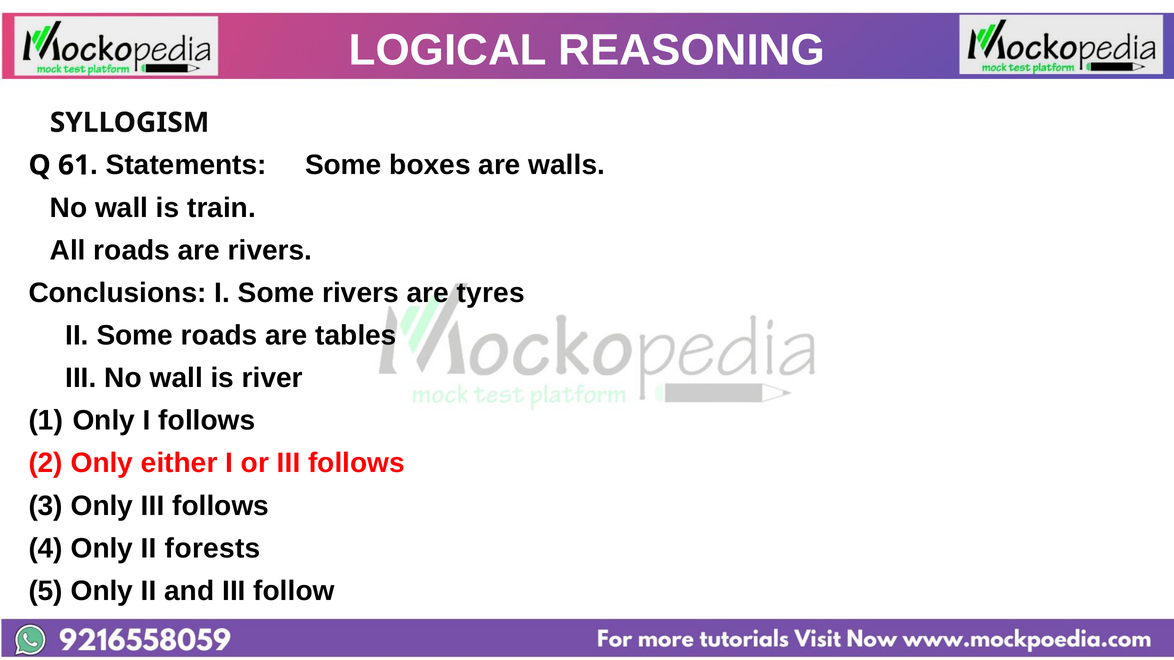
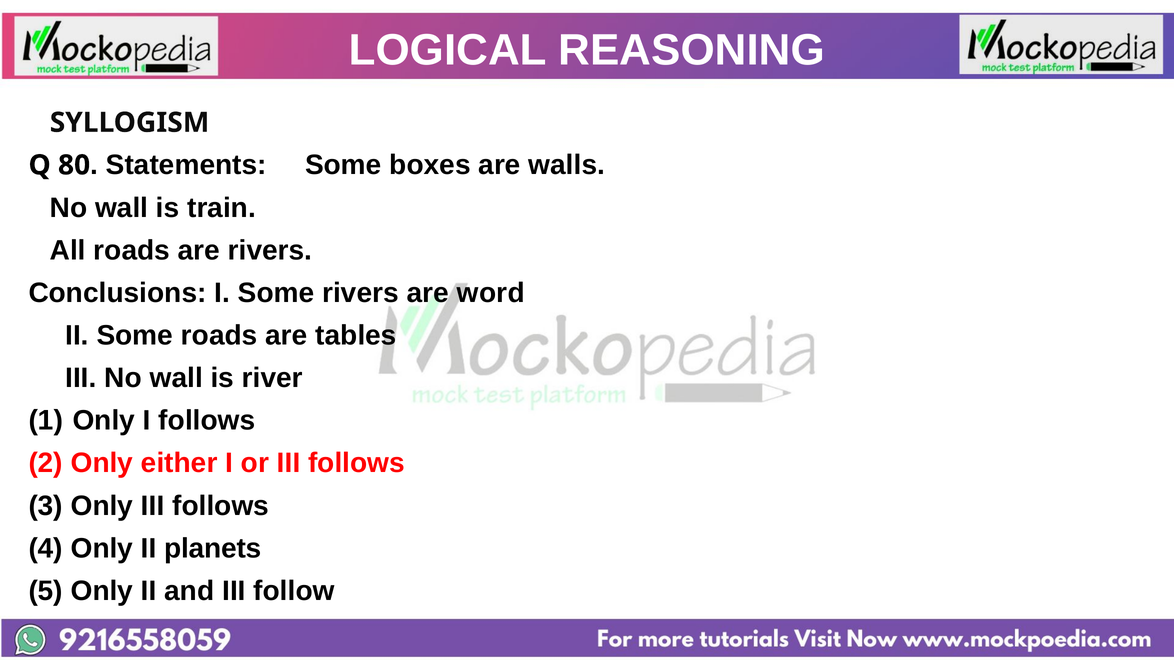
61: 61 -> 80 (74, 165)
tyres: tyres -> word (491, 293)
forests: forests -> planets (213, 549)
